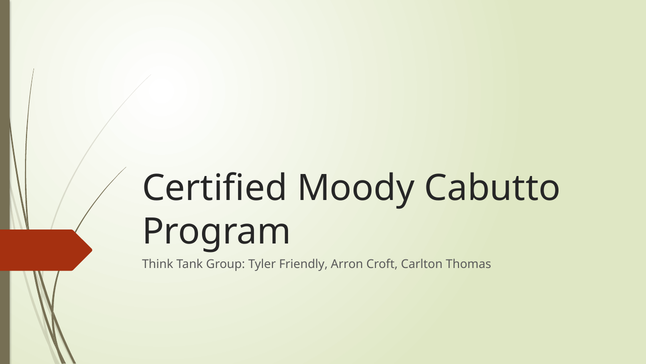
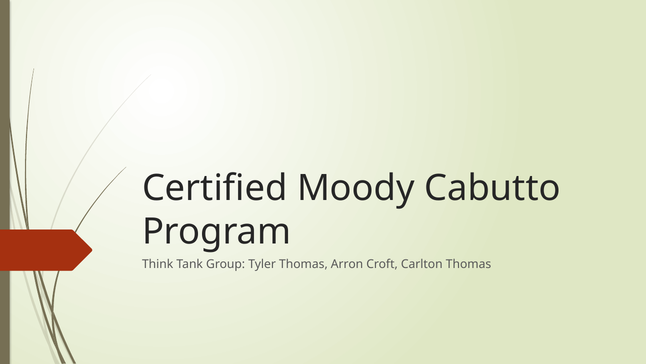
Tyler Friendly: Friendly -> Thomas (303, 264)
